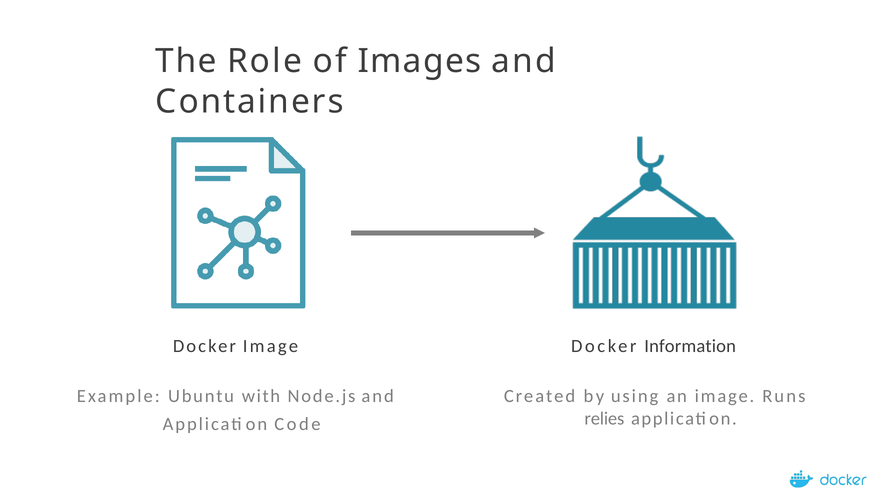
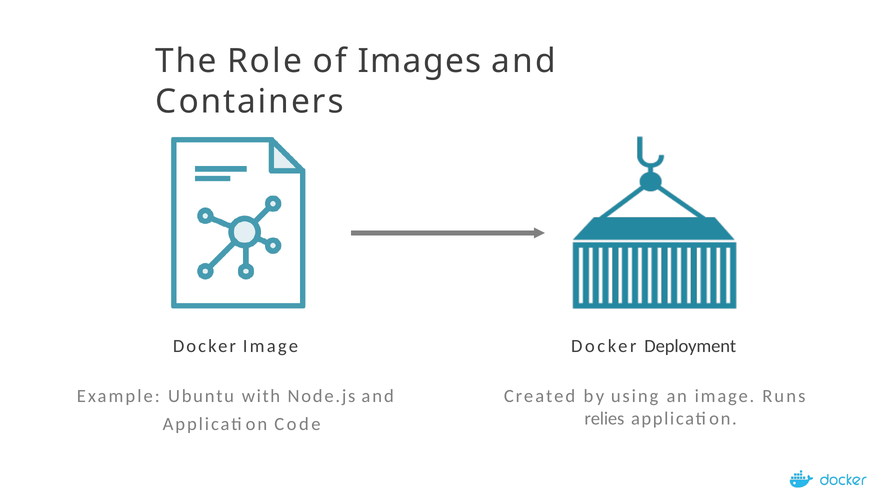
Information: Information -> Deployment (690, 346)
